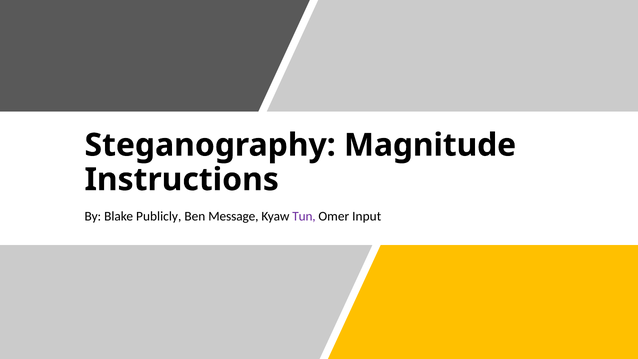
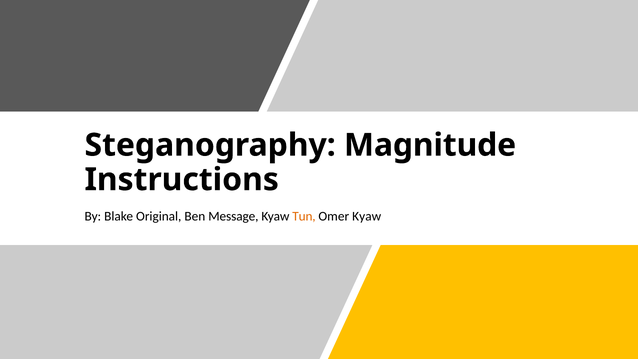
Publicly: Publicly -> Original (159, 216)
Tun colour: purple -> orange (304, 216)
Omer Input: Input -> Kyaw (367, 216)
